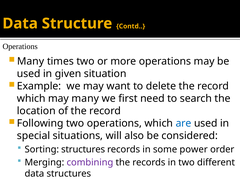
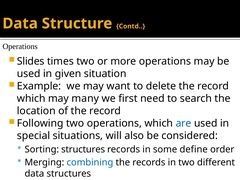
Many: Many -> Slides (31, 61)
power: power -> define (194, 149)
combining colour: purple -> blue (90, 162)
